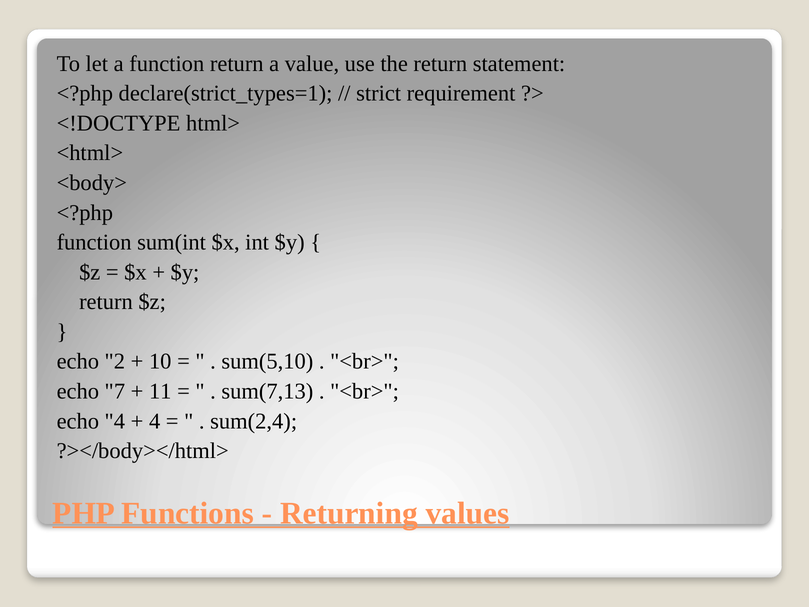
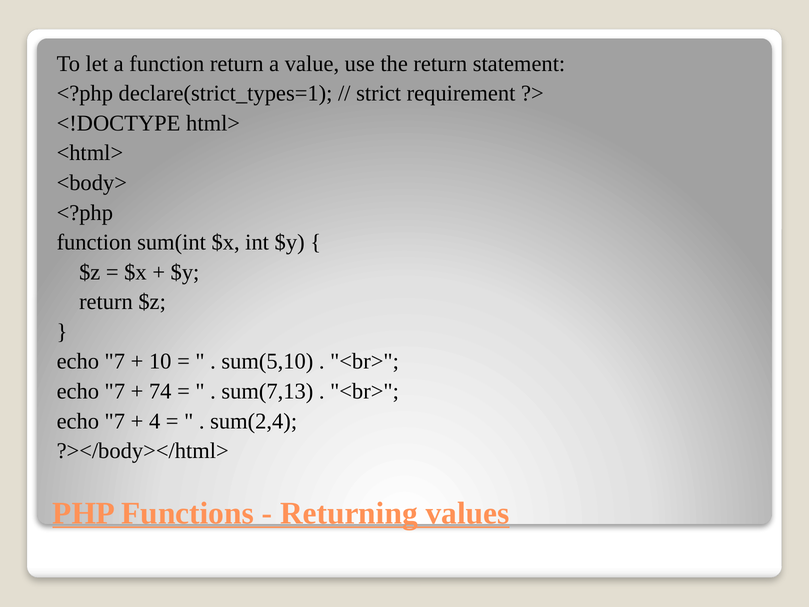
2: 2 -> 7 (115, 361)
11: 11 -> 74 (160, 391)
4: 4 -> 7 (115, 421)
